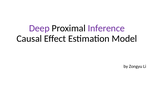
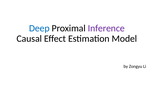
Deep colour: purple -> blue (39, 28)
